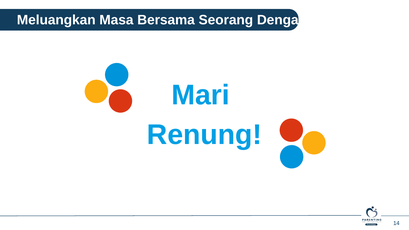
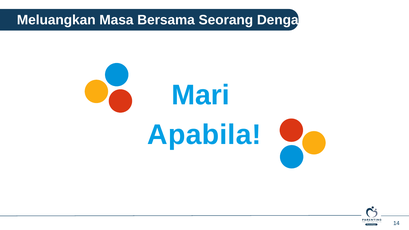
Renung: Renung -> Apabila (204, 135)
